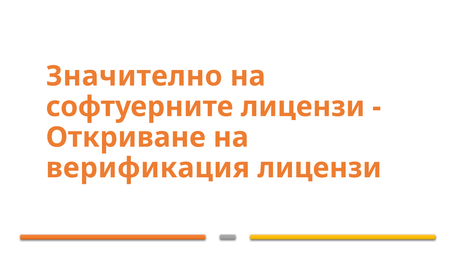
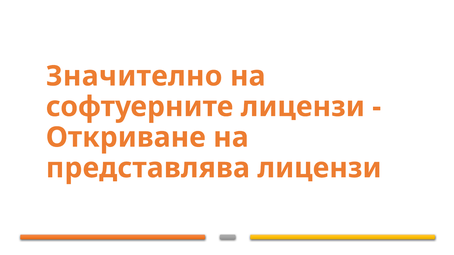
верификация: верификация -> представлява (148, 168)
